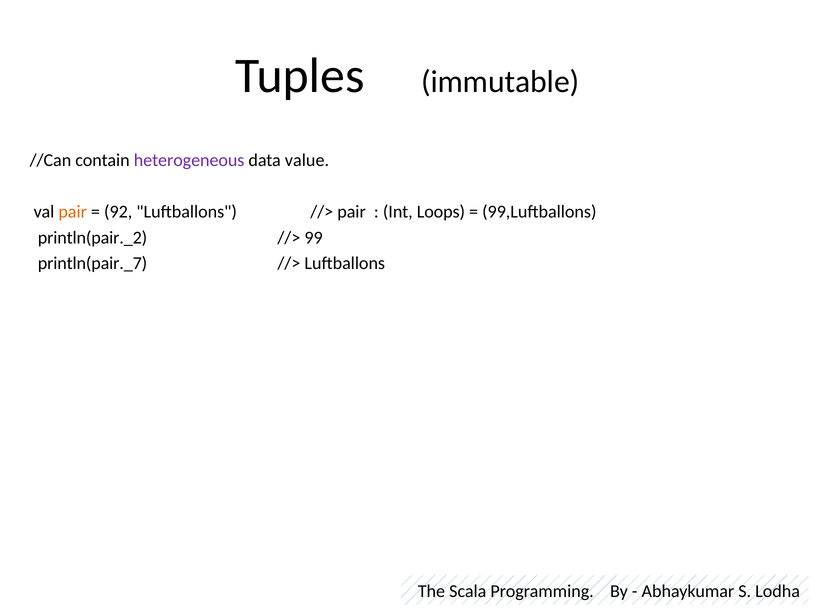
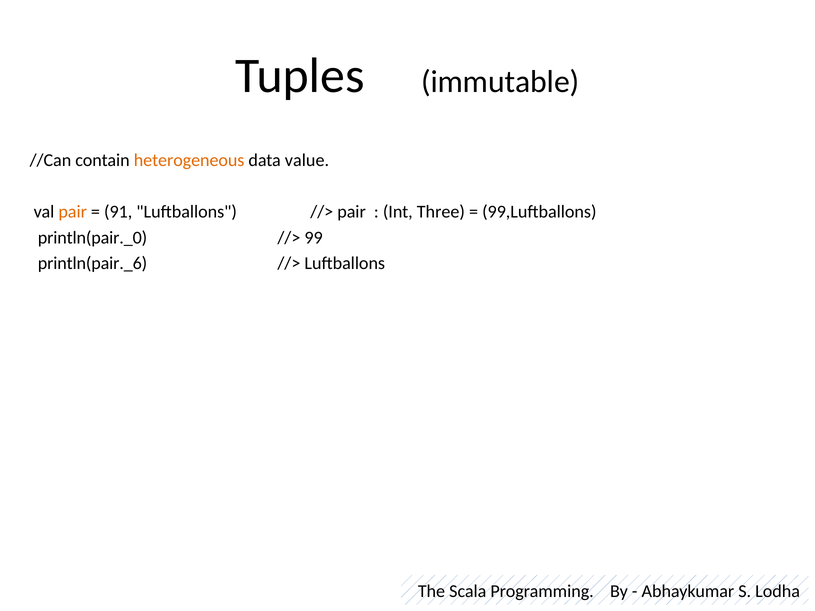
heterogeneous colour: purple -> orange (189, 161)
92: 92 -> 91 (118, 212)
Loops: Loops -> Three (441, 212)
println(pair._2: println(pair._2 -> println(pair._0 (92, 238)
println(pair._7: println(pair._7 -> println(pair._6 (92, 264)
